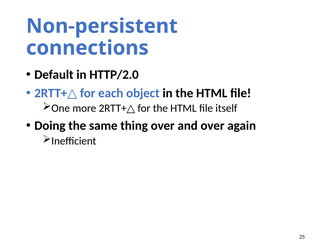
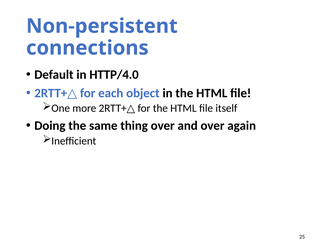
HTTP/2.0: HTTP/2.0 -> HTTP/4.0 (114, 75)
